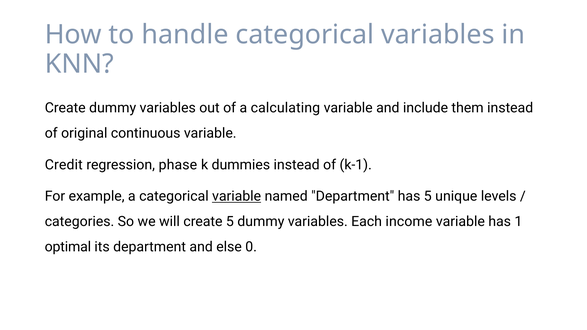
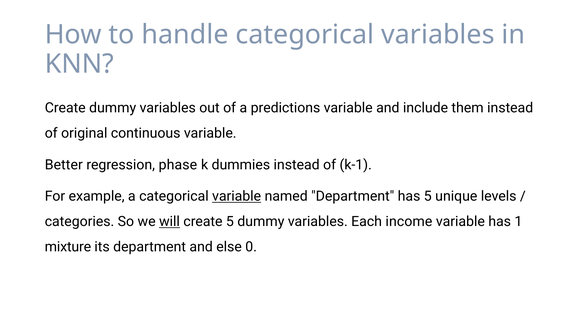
calculating: calculating -> predictions (285, 108)
Credit: Credit -> Better (64, 165)
will underline: none -> present (170, 222)
optimal: optimal -> mixture (68, 247)
